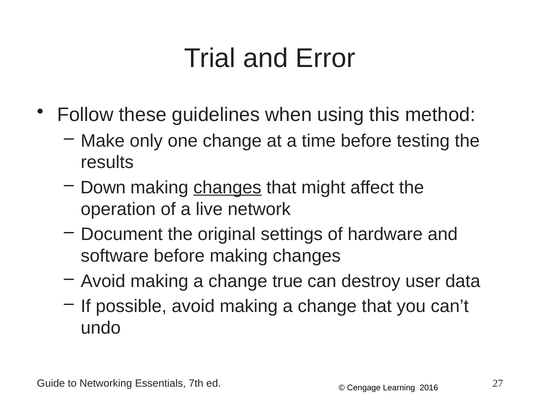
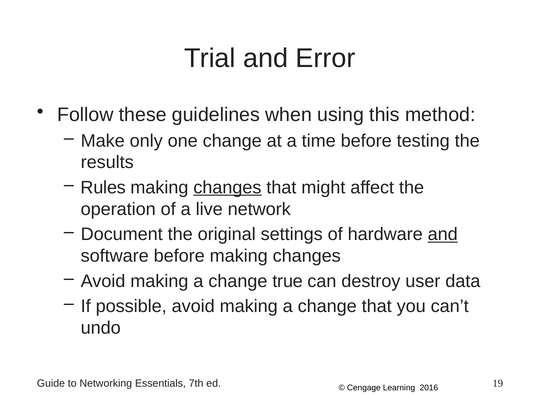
Down: Down -> Rules (103, 188)
and underline: none -> present (443, 234)
27: 27 -> 19 (498, 383)
